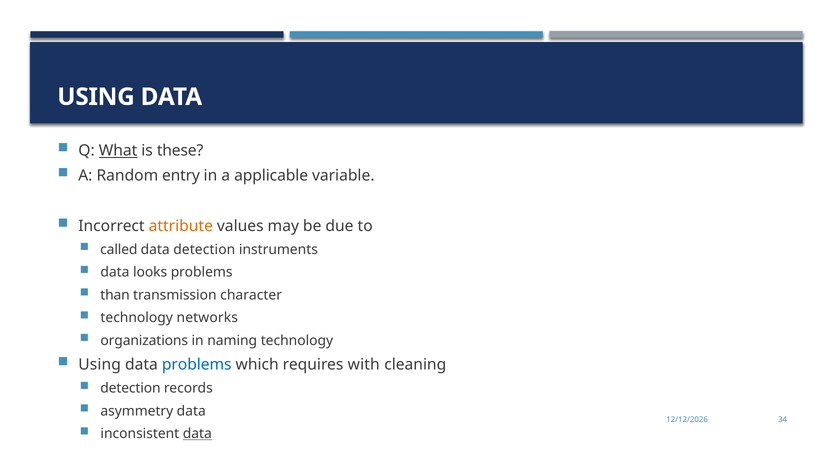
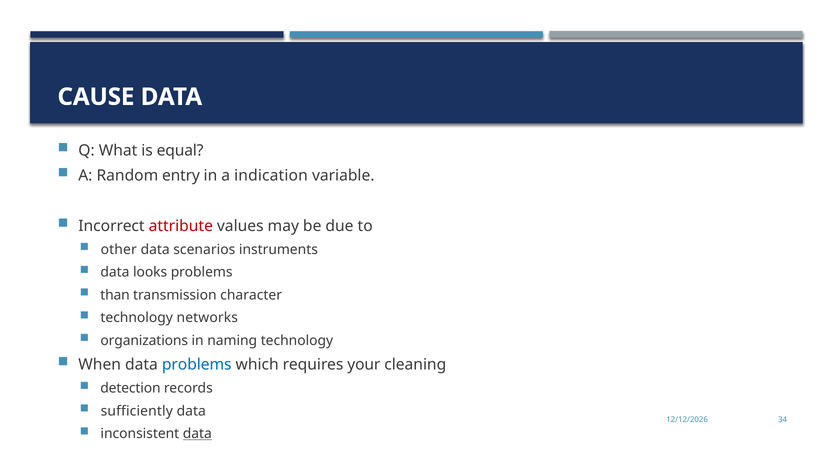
USING: USING -> CAUSE (96, 97)
What underline: present -> none (118, 151)
these: these -> equal (180, 151)
applicable: applicable -> indication (271, 176)
attribute colour: orange -> red (181, 226)
called: called -> other (119, 249)
data detection: detection -> scenarios (204, 249)
Using: Using -> When (100, 364)
with: with -> your (364, 364)
asymmetry: asymmetry -> sufficiently (137, 411)
